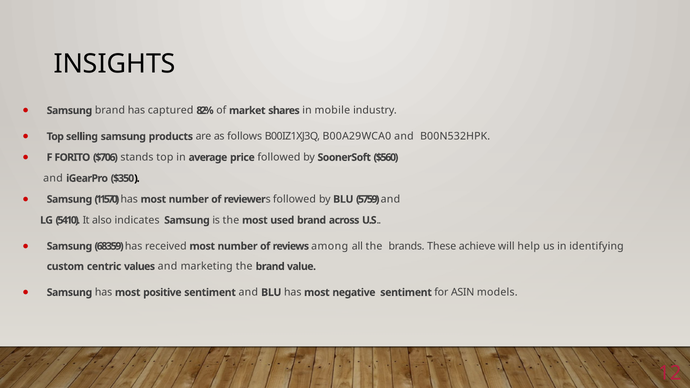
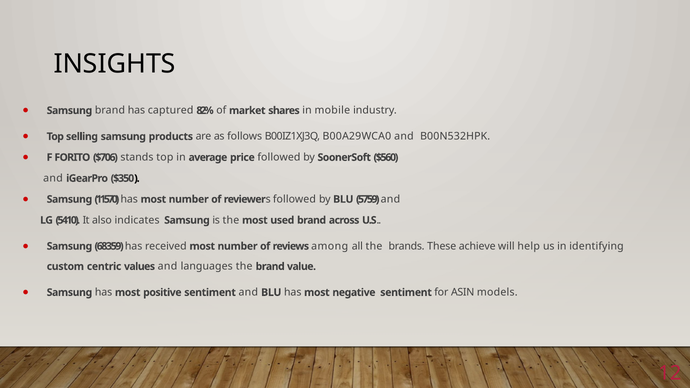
marketing: marketing -> languages (207, 267)
